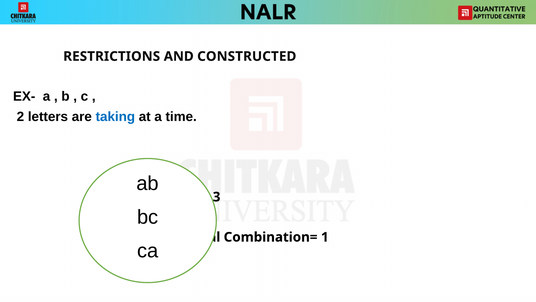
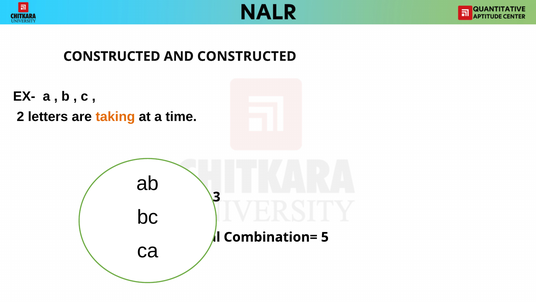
RESTRICTIONS: RESTRICTIONS -> CONSTRUCTED (112, 56)
taking colour: blue -> orange (115, 116)
1: 1 -> 5 (325, 237)
